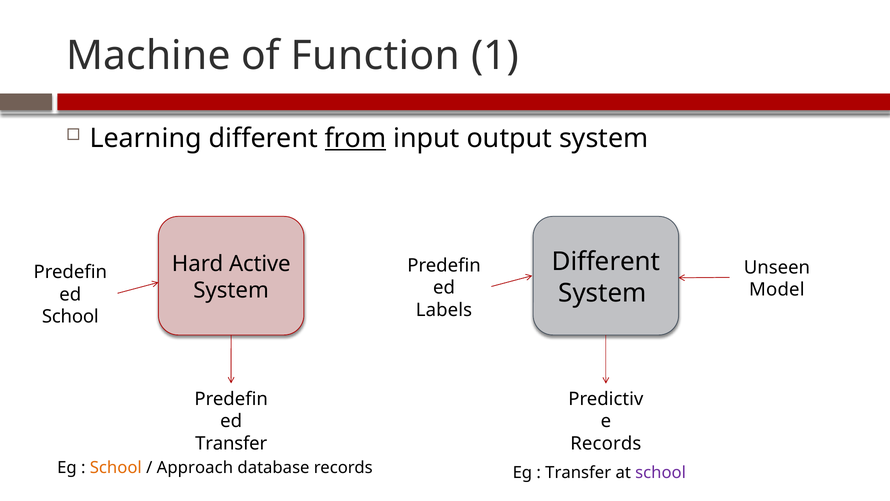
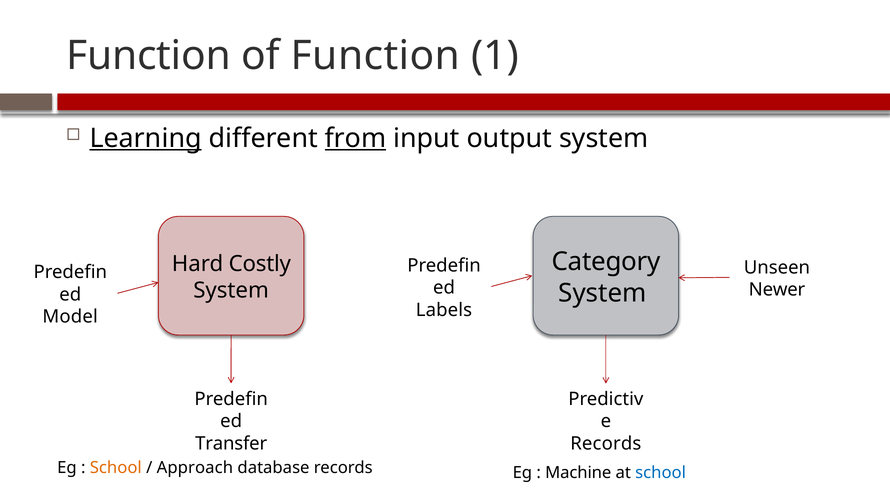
Machine: Machine -> Function (149, 56)
Learning underline: none -> present (146, 138)
Different: Different -> Category (606, 262)
Active: Active -> Costly (260, 264)
Model: Model -> Newer (777, 290)
School: School -> Model (70, 317)
Transfer: Transfer -> Machine (578, 472)
school colour: purple -> blue (661, 472)
